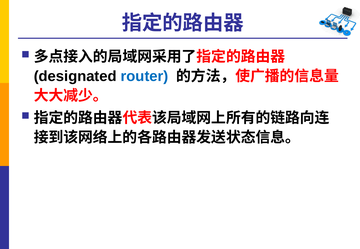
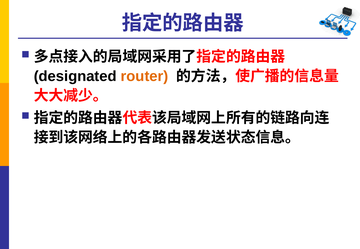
router colour: blue -> orange (145, 76)
